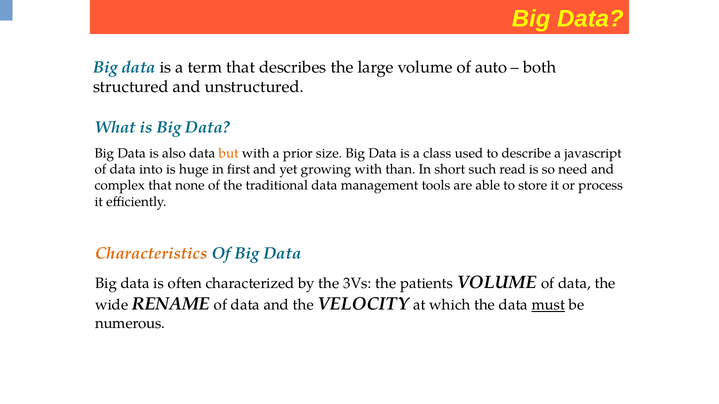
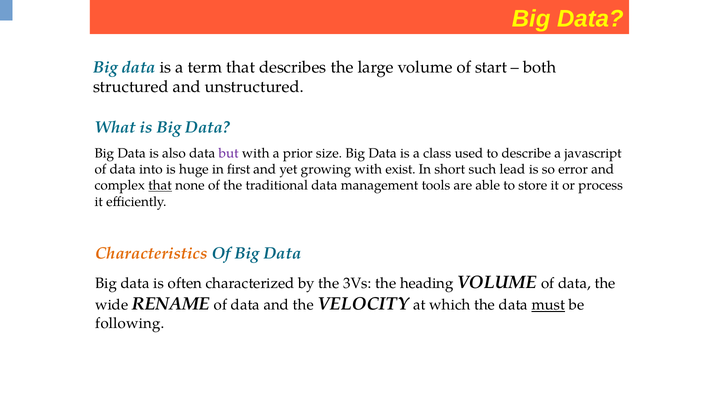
auto: auto -> start (491, 67)
but colour: orange -> purple (229, 153)
than: than -> exist (400, 169)
read: read -> lead (512, 169)
need: need -> error (573, 169)
that underline: none -> present (160, 186)
patients: patients -> heading (427, 284)
numerous: numerous -> following (130, 324)
